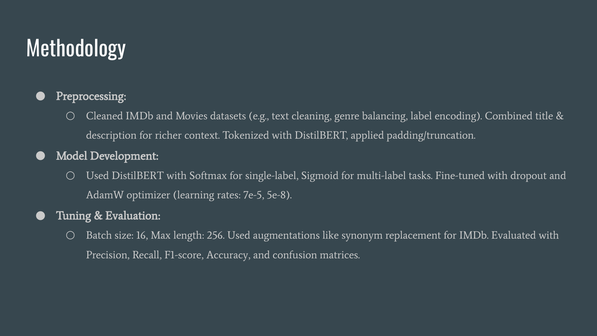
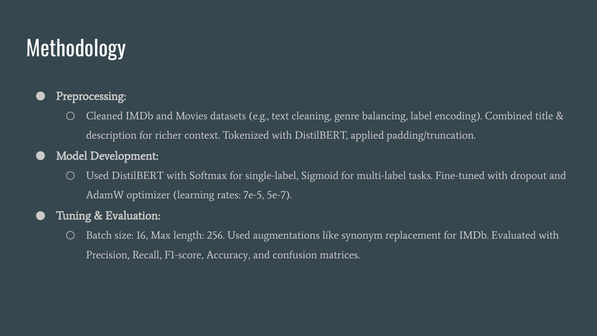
5e-8: 5e-8 -> 5e-7 (279, 195)
